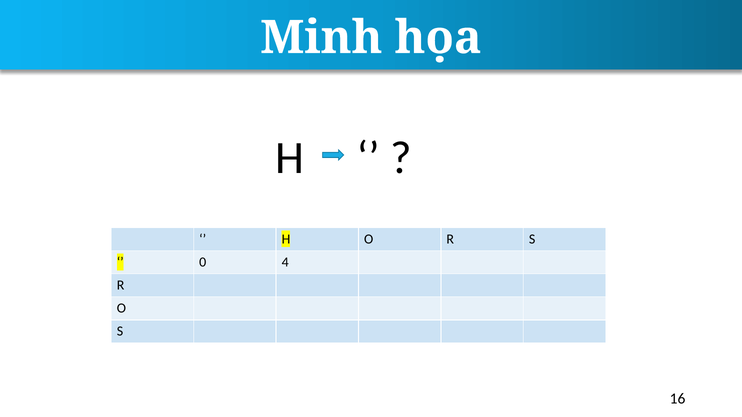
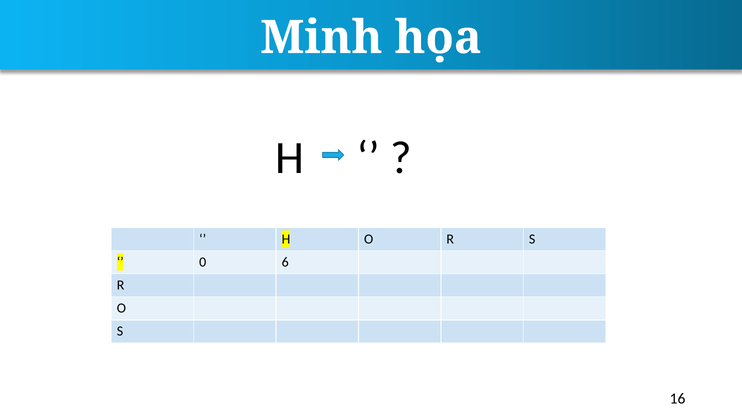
4: 4 -> 6 (285, 262)
